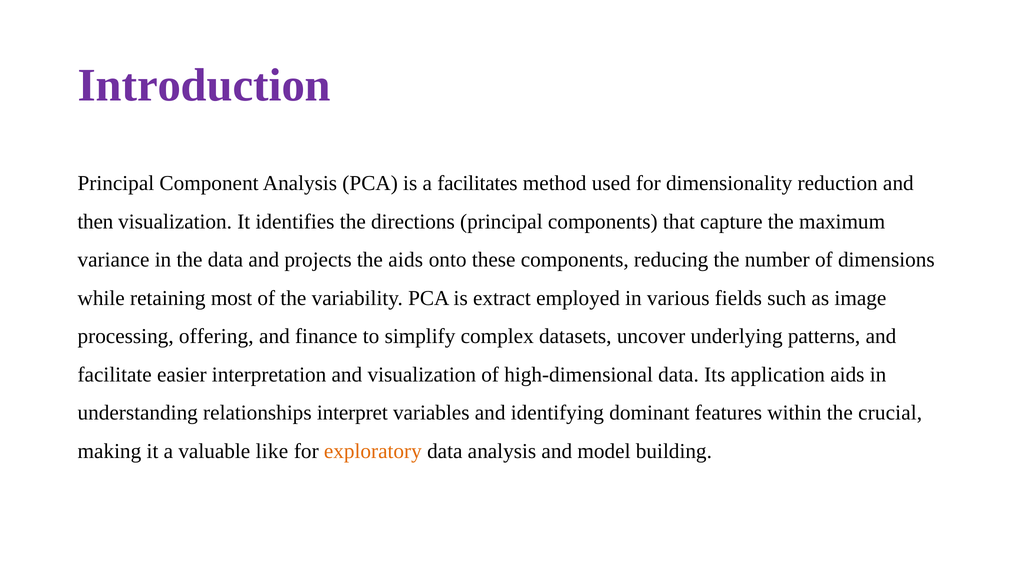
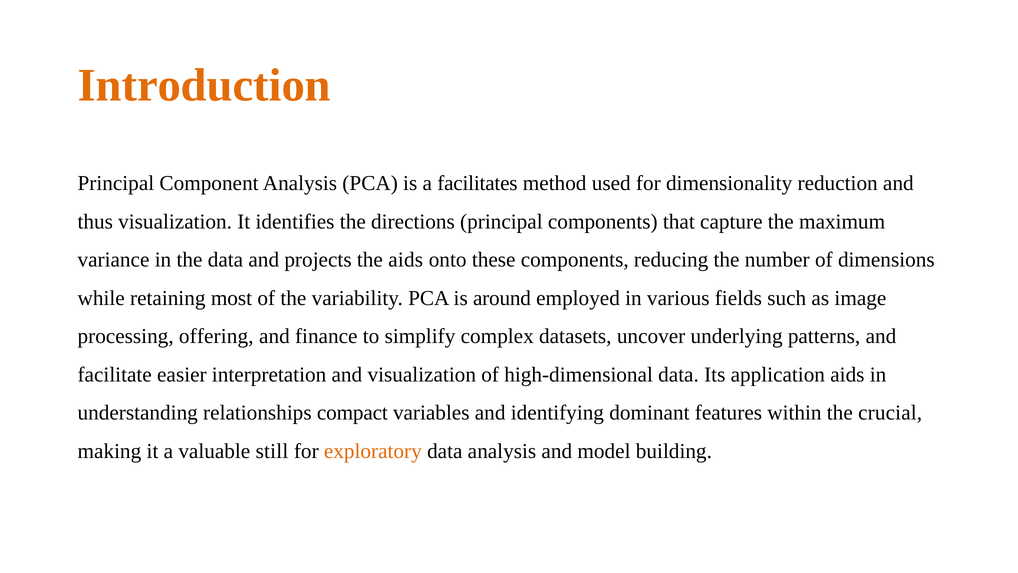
Introduction colour: purple -> orange (204, 86)
then: then -> thus (95, 221)
extract: extract -> around (502, 298)
interpret: interpret -> compact (352, 413)
like: like -> still (272, 451)
